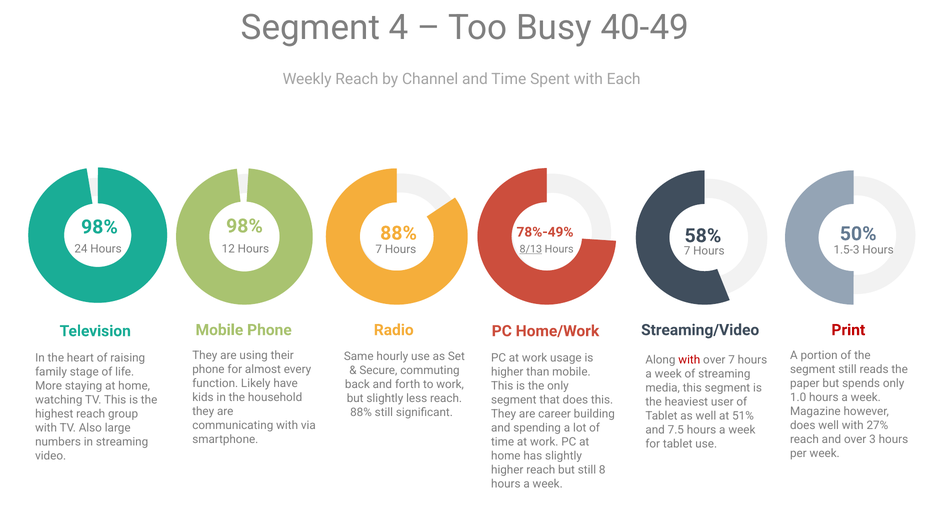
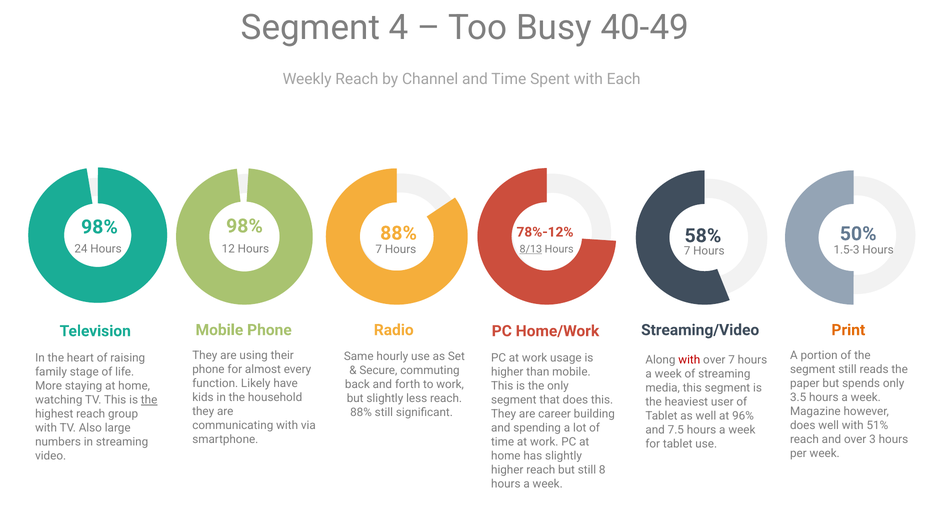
78%-49%: 78%-49% -> 78%-12% (545, 232)
Print colour: red -> orange (848, 330)
1.0: 1.0 -> 3.5 (798, 397)
the underline: none -> present (149, 400)
51%: 51% -> 96% (743, 416)
27%: 27% -> 51% (877, 426)
